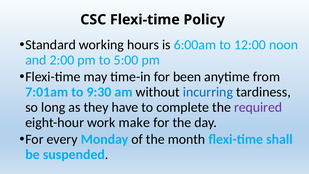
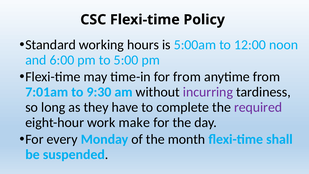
6:00am: 6:00am -> 5:00am (195, 45)
2:00: 2:00 -> 6:00 (62, 60)
for been: been -> from (187, 77)
incurring colour: blue -> purple (208, 92)
